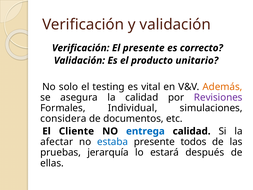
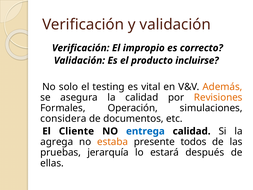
El presente: presente -> impropio (144, 48)
unitario: unitario -> incluirse (197, 60)
Revisiones colour: purple -> orange (218, 97)
Individual: Individual -> Operación (133, 108)
afectar: afectar -> agrega (57, 142)
estaba colour: blue -> orange (113, 142)
